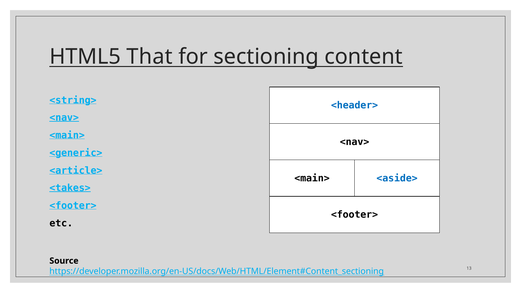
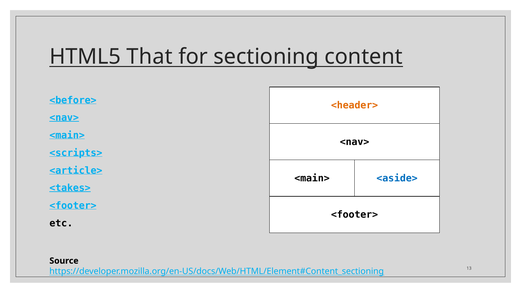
<string>: <string> -> <before> (73, 100)
<header> colour: blue -> orange (355, 105)
<generic>: <generic> -> <scripts> (76, 153)
